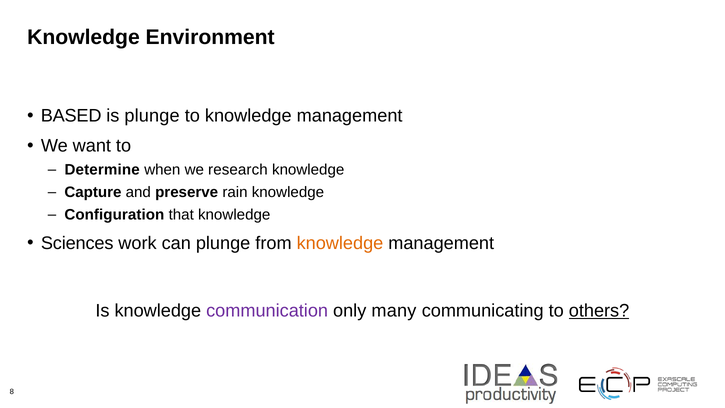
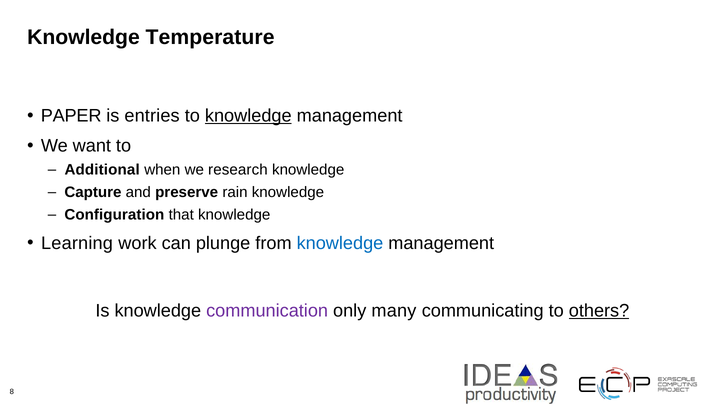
Environment: Environment -> Temperature (210, 37)
BASED: BASED -> PAPER (71, 116)
is plunge: plunge -> entries (152, 116)
knowledge underline: none -> present (248, 116)
Determine: Determine -> Additional (102, 170)
Sciences: Sciences -> Learning (77, 243)
knowledge colour: orange -> blue (340, 243)
